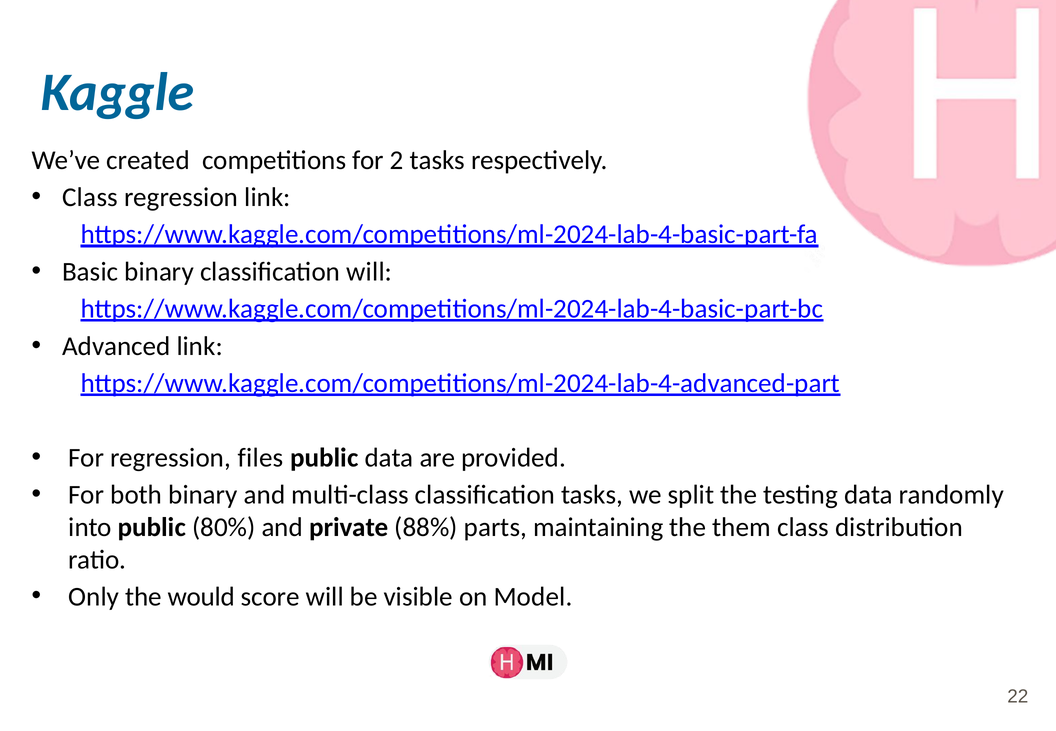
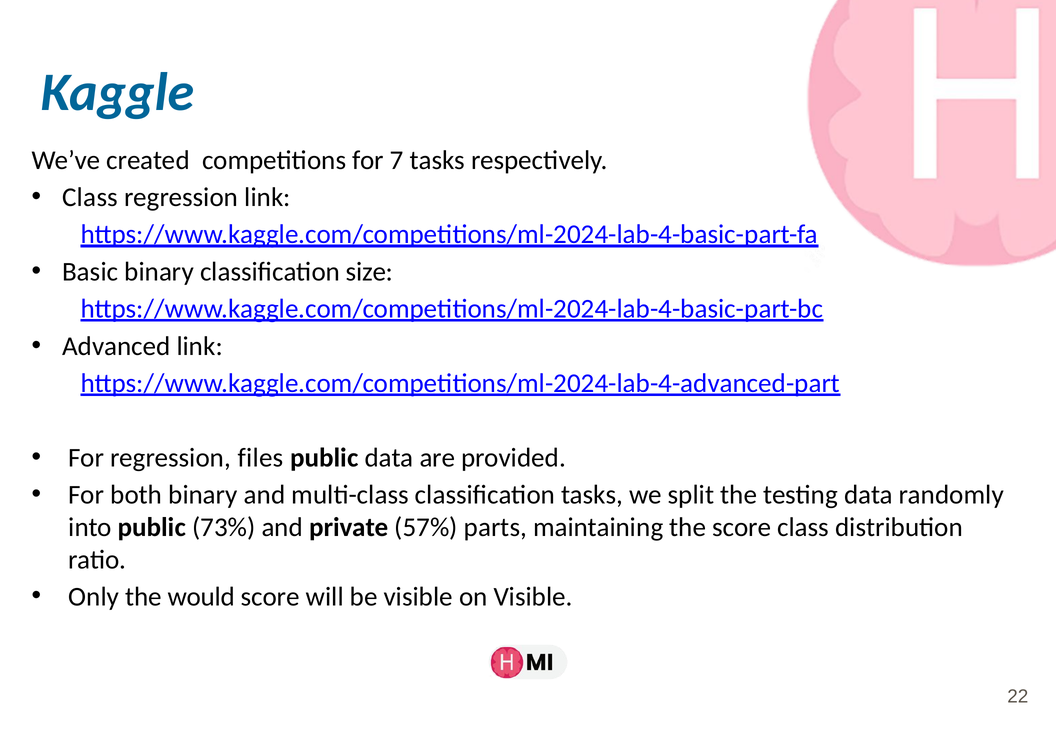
2: 2 -> 7 (397, 160)
classification will: will -> size (369, 272)
80%: 80% -> 73% (224, 527)
88%: 88% -> 57% (426, 527)
the them: them -> score (742, 527)
on Model: Model -> Visible (533, 597)
